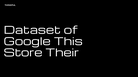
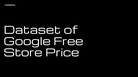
This: This -> Free (68, 42)
Their: Their -> Price (62, 53)
